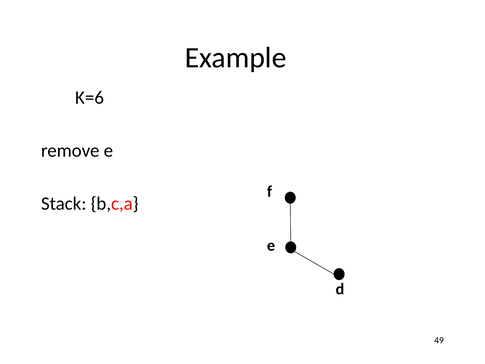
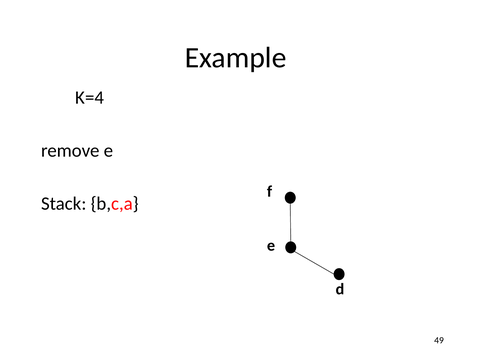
K=6: K=6 -> K=4 (90, 98)
